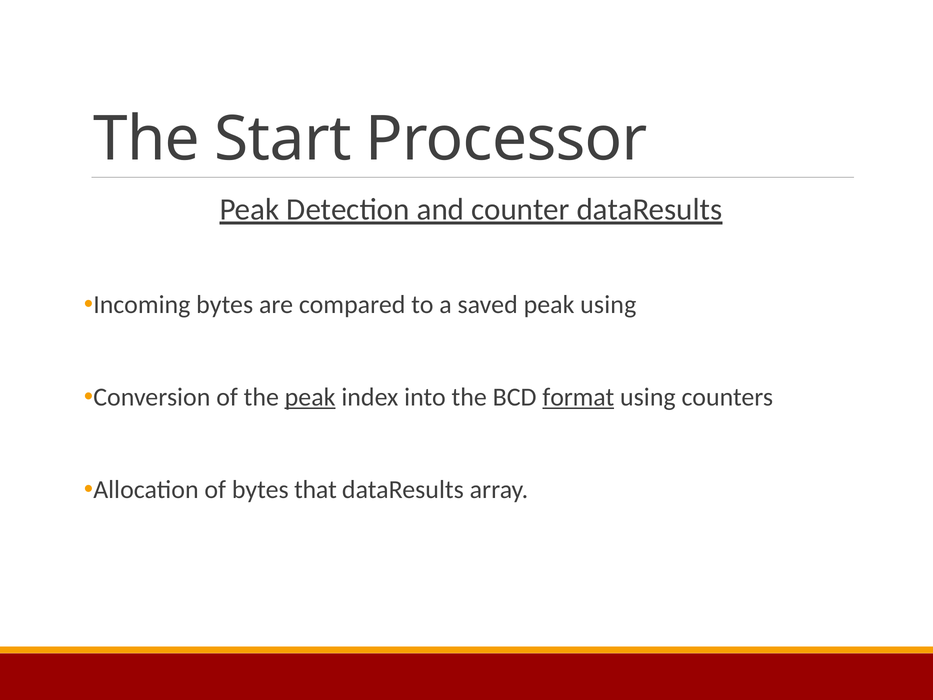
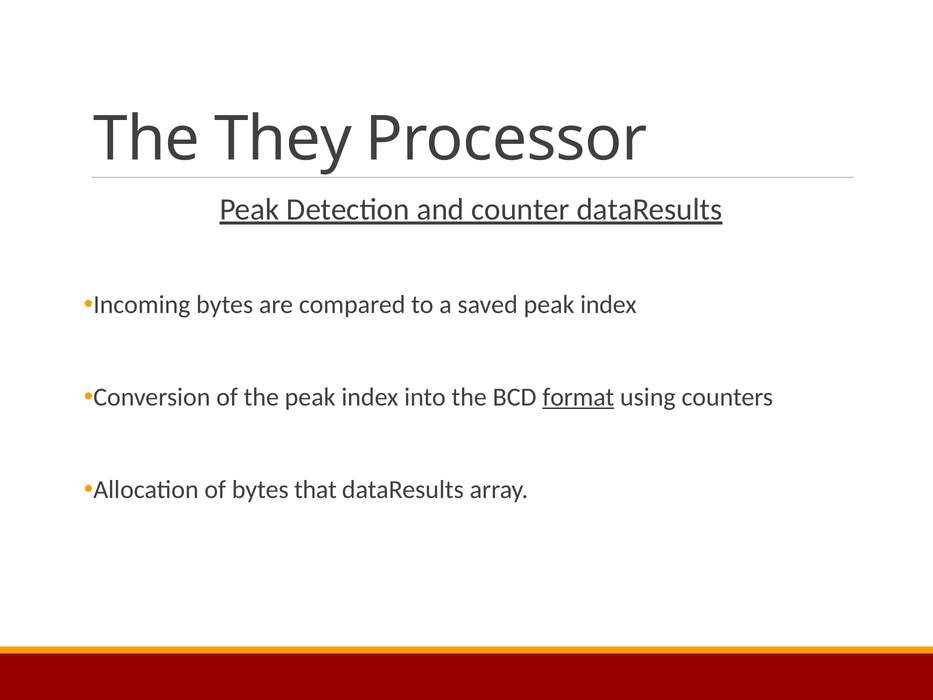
Start: Start -> They (283, 139)
saved peak using: using -> index (608, 305)
peak underline: present -> none (310, 397)
